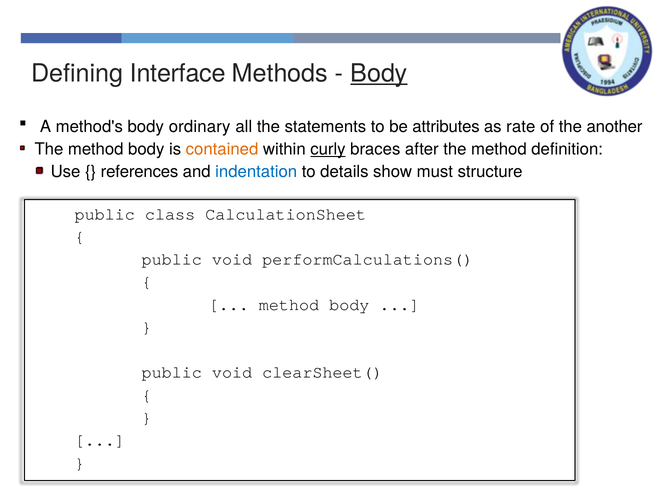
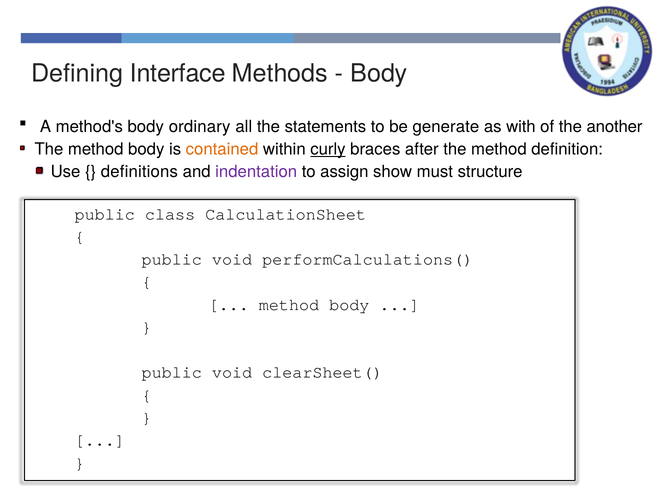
Body underline: present -> none (379, 74)
attributes: attributes -> generate (446, 127)
rate: rate -> with (521, 127)
references: references -> definitions (139, 172)
indentation colour: blue -> purple (256, 172)
details: details -> assign (344, 172)
